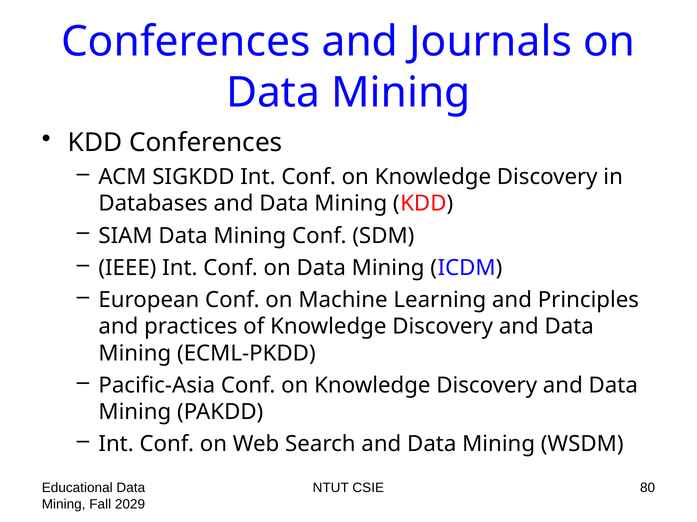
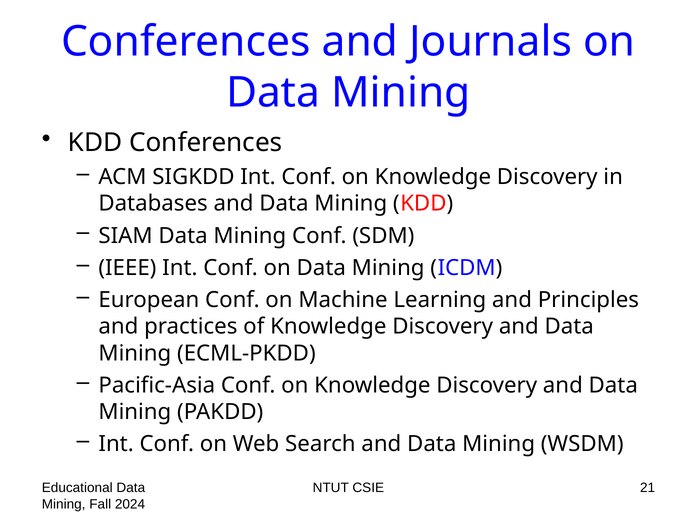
80: 80 -> 21 (648, 489)
2029: 2029 -> 2024 (130, 505)
